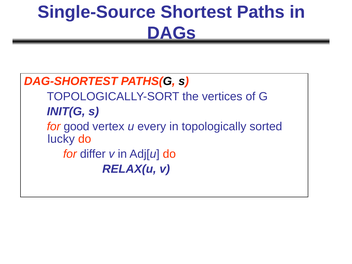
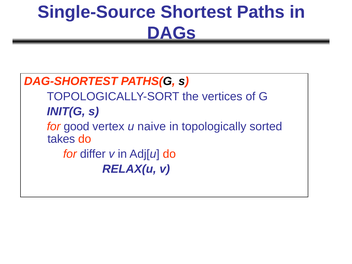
every: every -> naive (152, 126)
lucky: lucky -> takes (61, 139)
